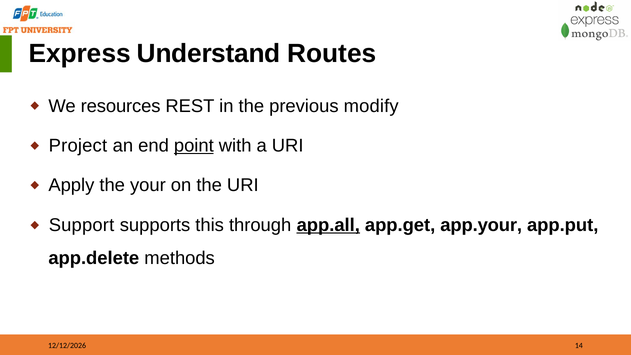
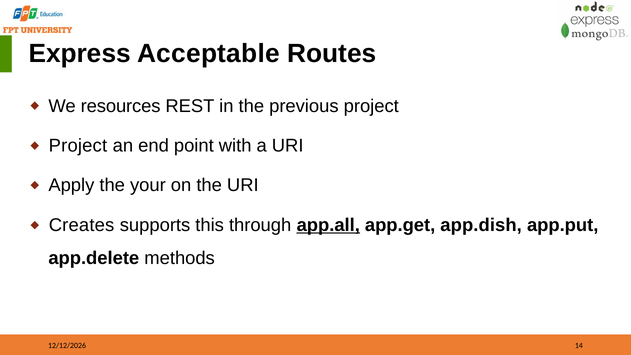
Understand: Understand -> Acceptable (208, 54)
previous modify: modify -> project (371, 106)
point underline: present -> none (194, 146)
Support: Support -> Creates (82, 225)
app.your: app.your -> app.dish (481, 225)
